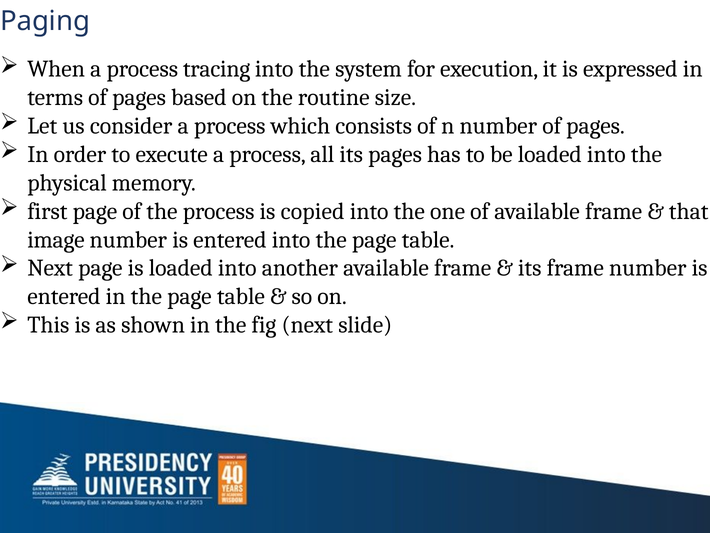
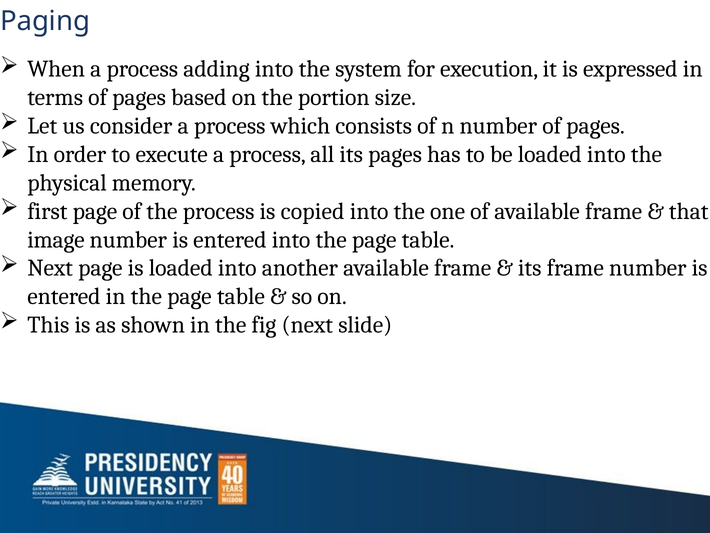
tracing: tracing -> adding (216, 69)
routine: routine -> portion (334, 98)
